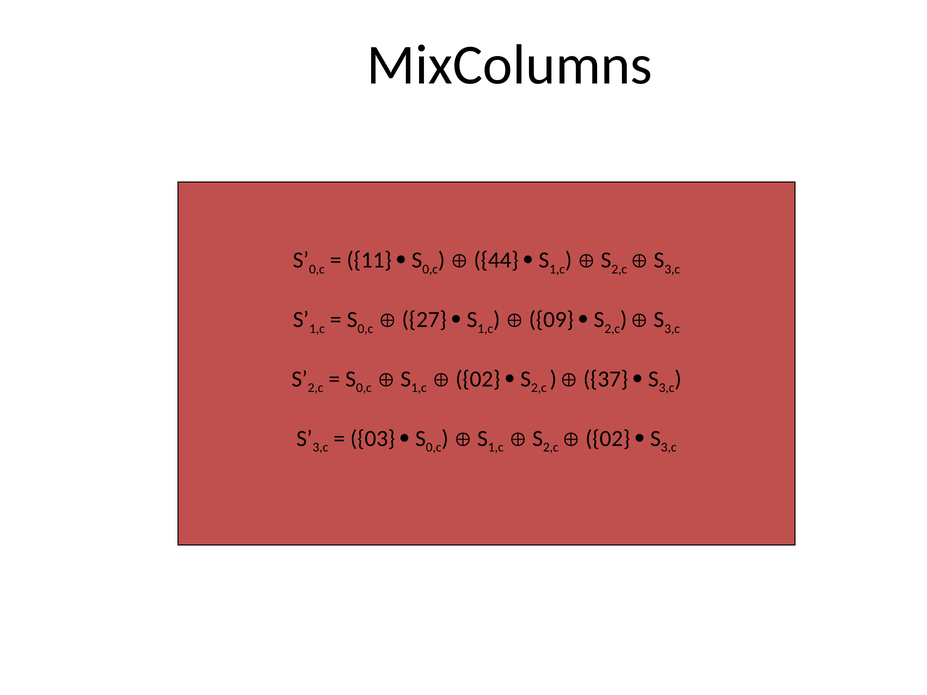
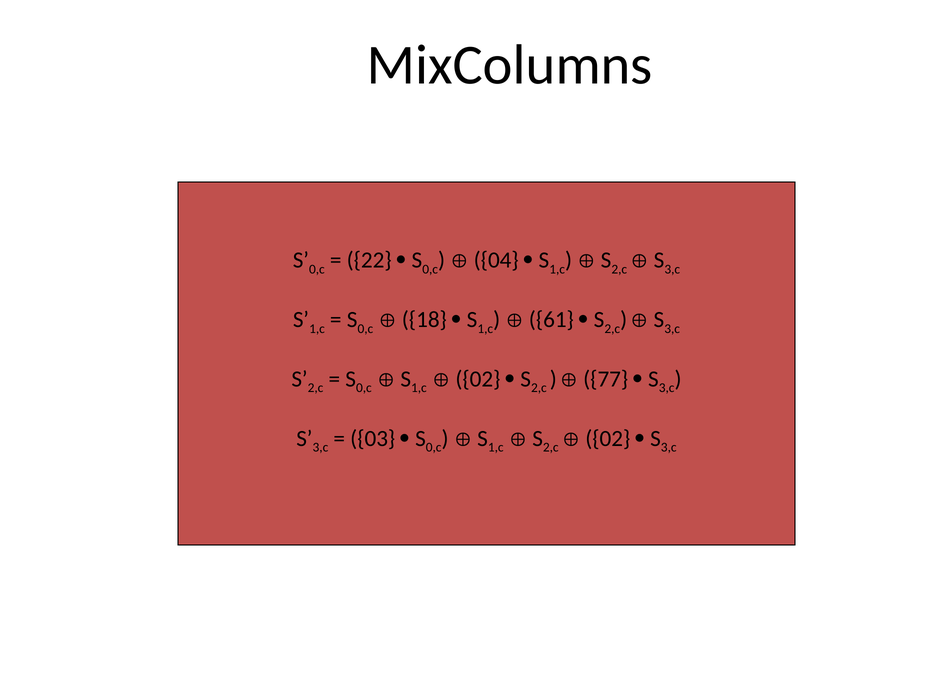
11: 11 -> 22 (369, 260)
44: 44 -> 04 (496, 260)
27: 27 -> 18 (424, 320)
09: 09 -> 61 (551, 320)
37: 37 -> 77 (606, 379)
